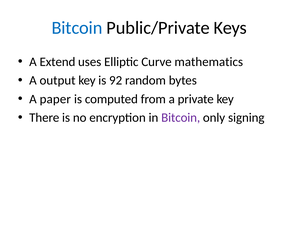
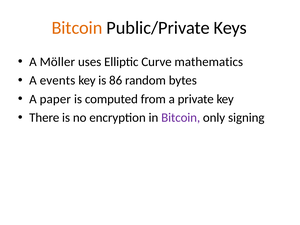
Bitcoin colour: blue -> orange (77, 28)
Extend: Extend -> Möller (57, 62)
output: output -> events (58, 80)
92: 92 -> 86 (116, 80)
